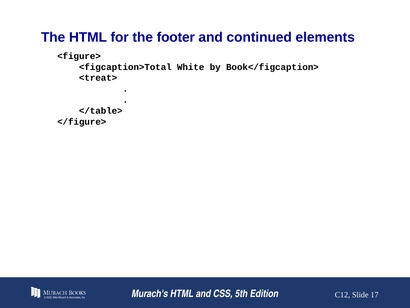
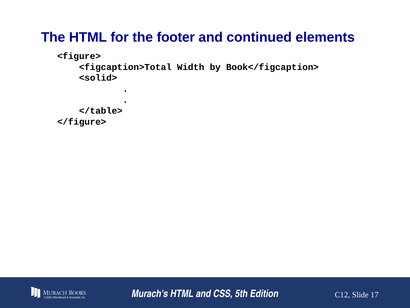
White: White -> Width (191, 67)
<treat>: <treat> -> <solid> (98, 78)
